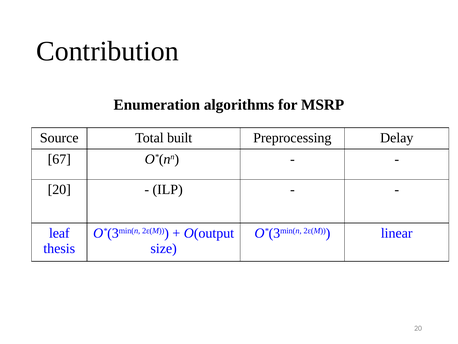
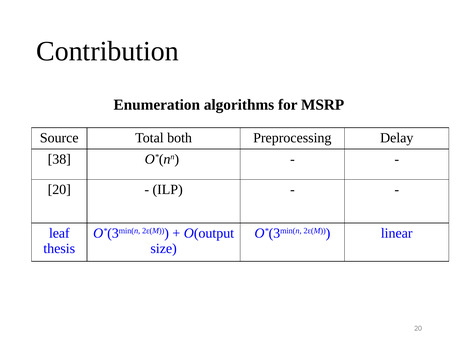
built: built -> both (180, 138)
67: 67 -> 38 (59, 159)
